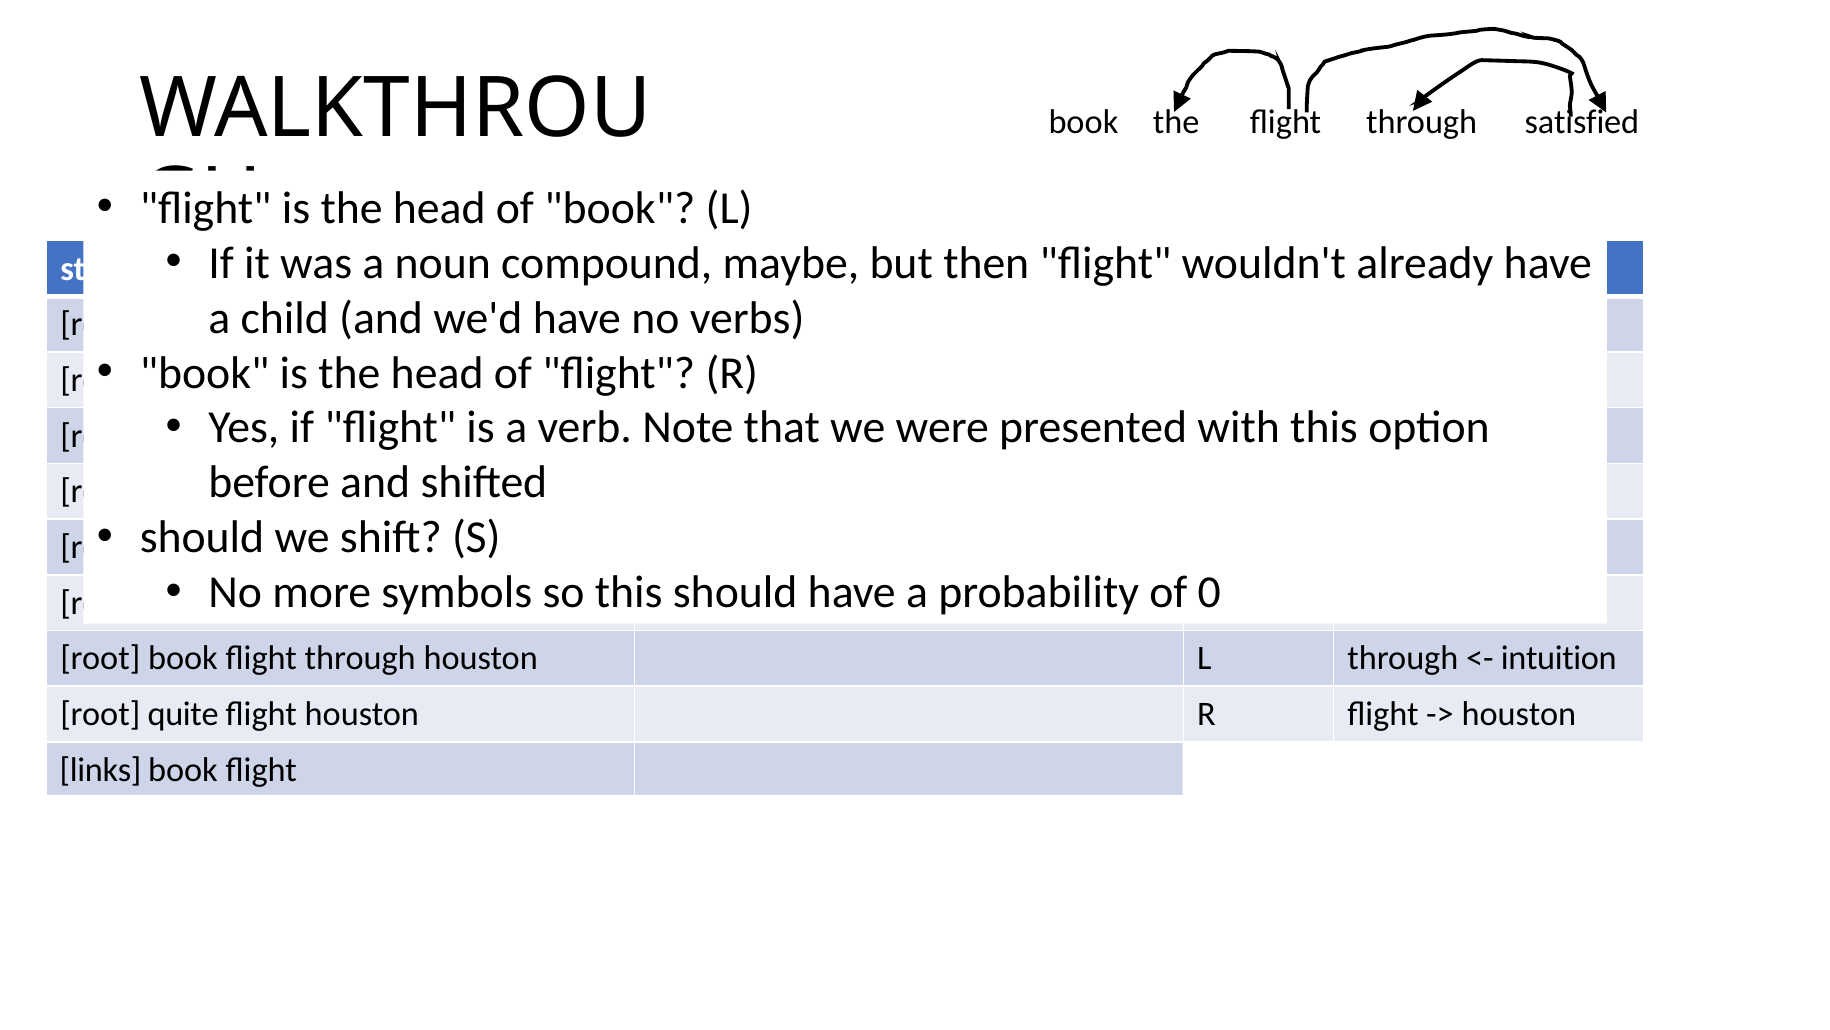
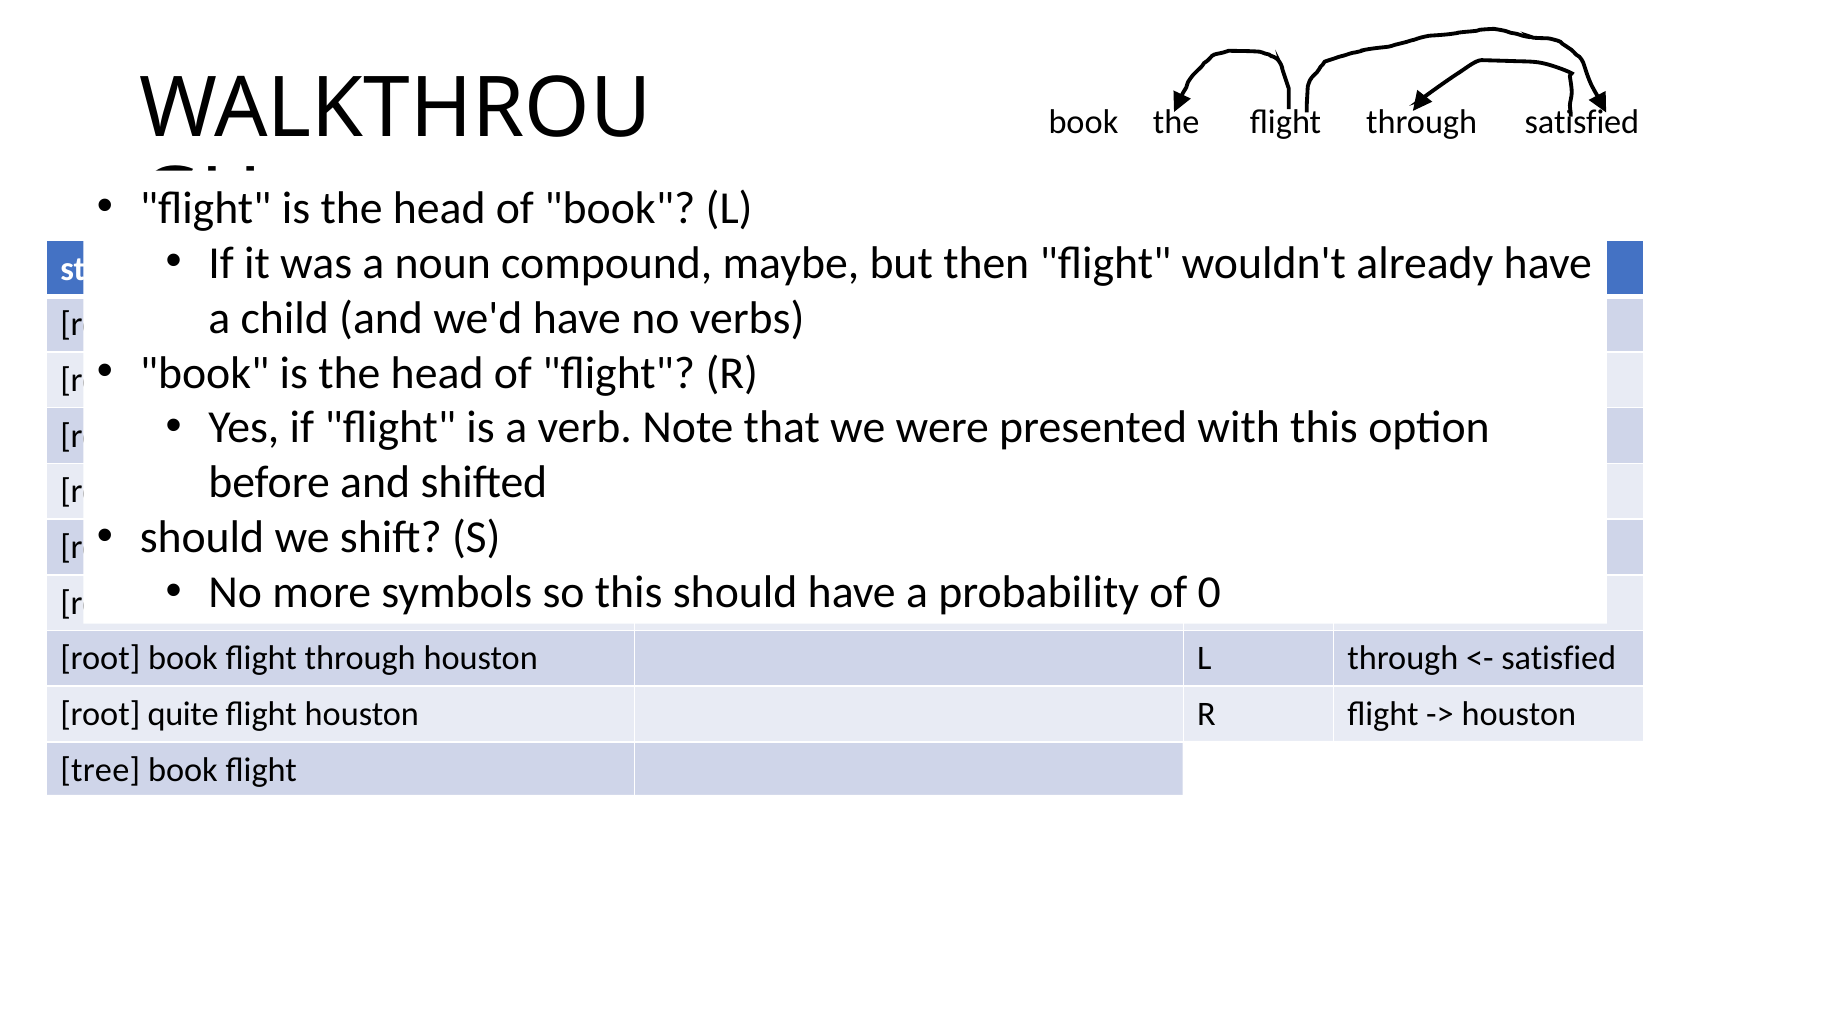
intuition: intuition -> satisfied (1559, 658)
links: links -> tree (100, 770)
